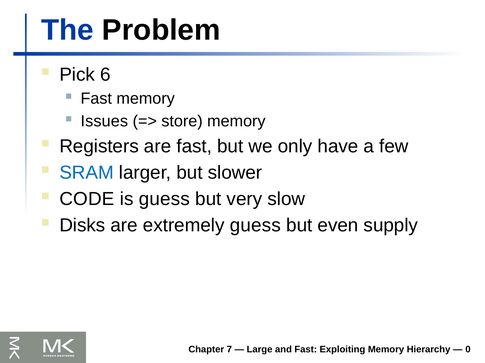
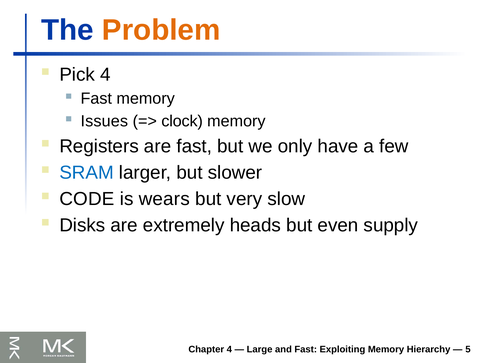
Problem colour: black -> orange (161, 30)
Pick 6: 6 -> 4 (105, 75)
store: store -> clock (182, 121)
is guess: guess -> wears (164, 199)
extremely guess: guess -> heads (255, 226)
Chapter 7: 7 -> 4 (229, 350)
0: 0 -> 5 (468, 350)
